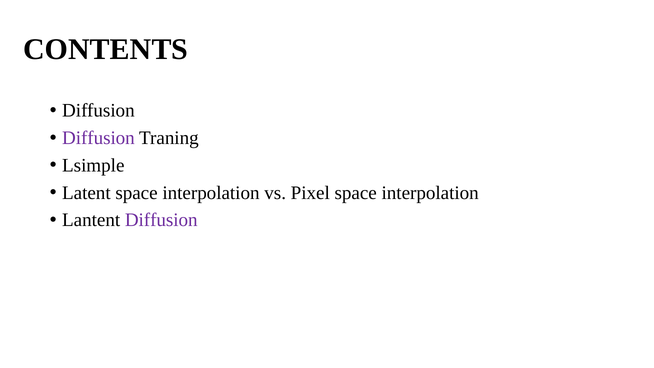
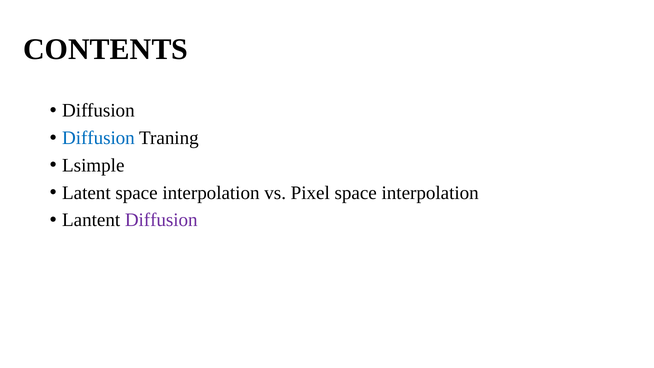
Diffusion colour: purple -> blue (98, 138)
